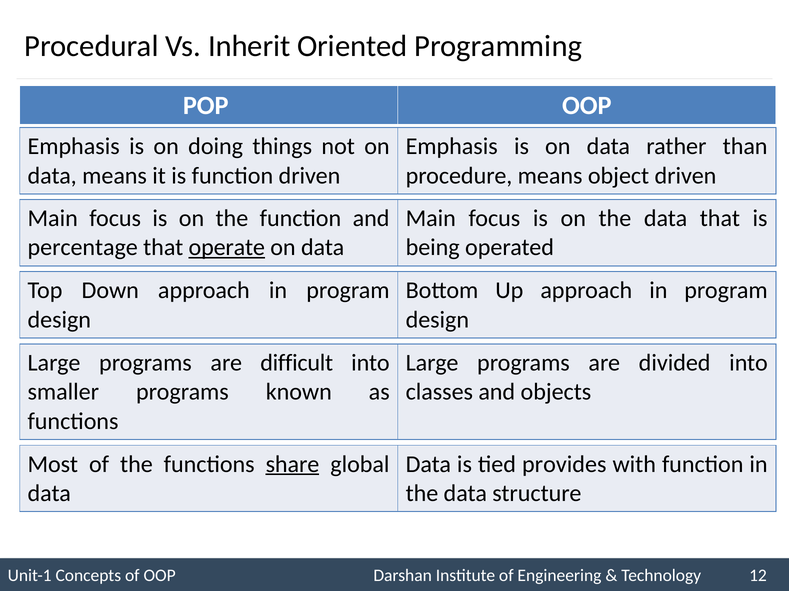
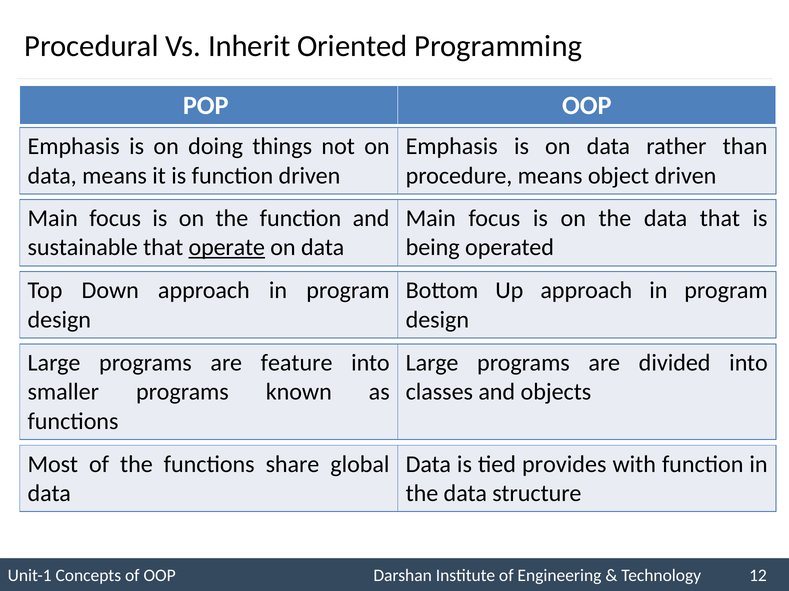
percentage: percentage -> sustainable (83, 248)
difficult: difficult -> feature (297, 363)
share underline: present -> none (292, 465)
